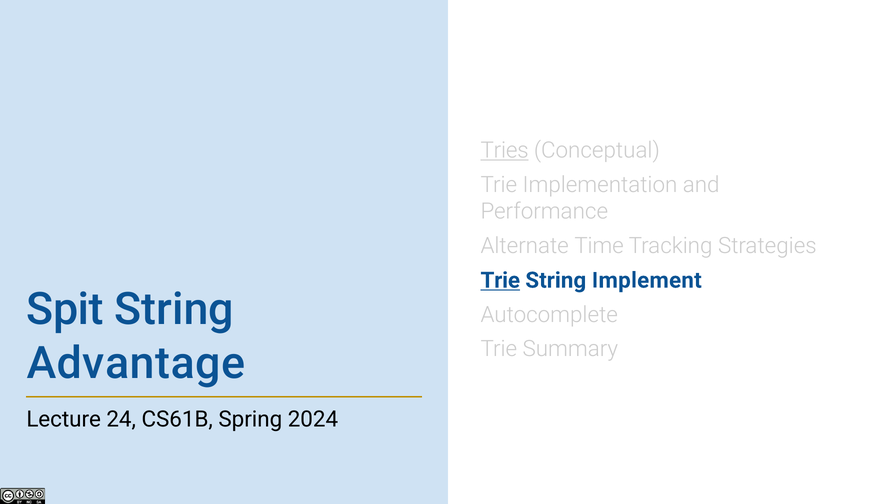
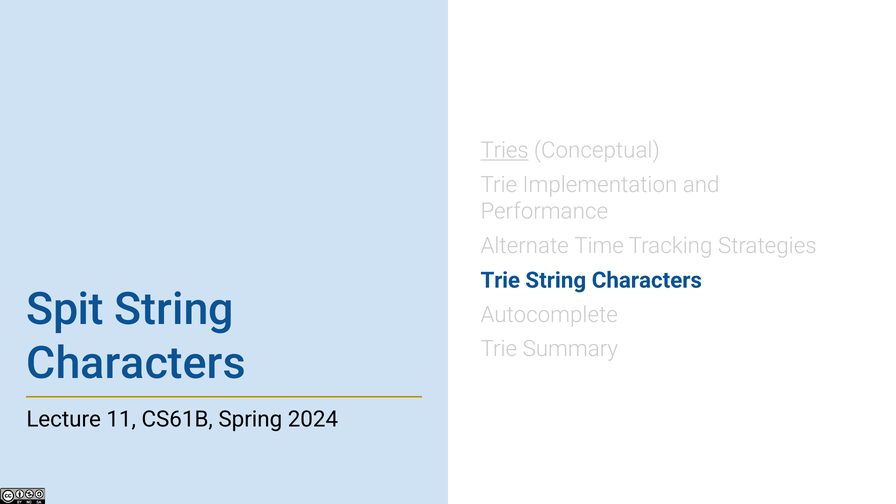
Trie underline: present -> none (500, 280)
Implement: Implement -> Characters (647, 280)
Advantage: Advantage -> Characters (136, 363)
24: 24 -> 11 (121, 419)
